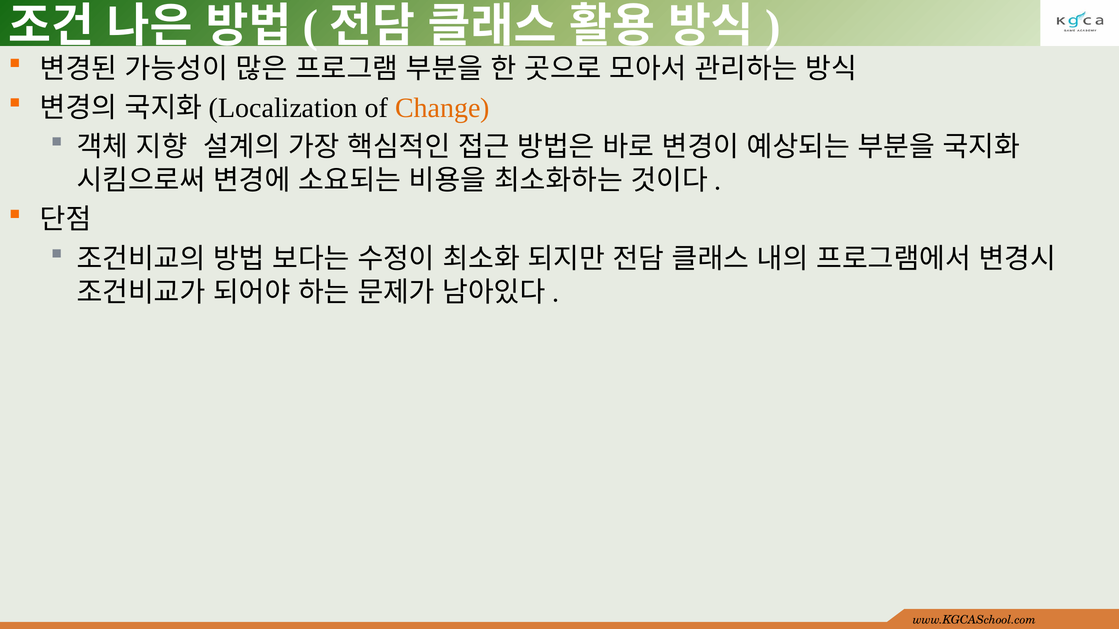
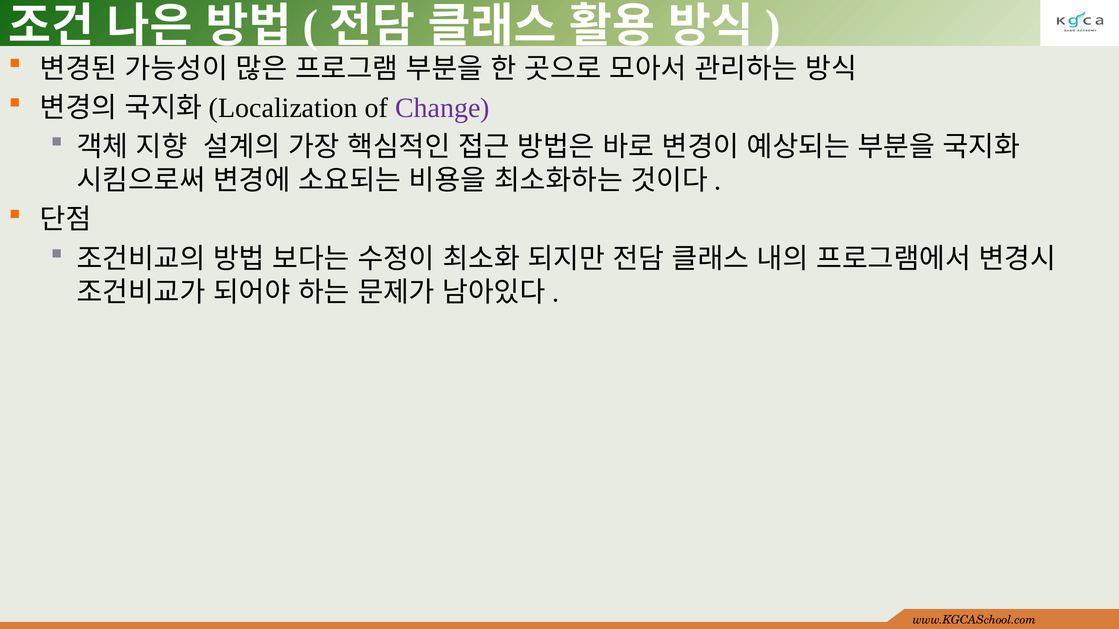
Change colour: orange -> purple (442, 108)
